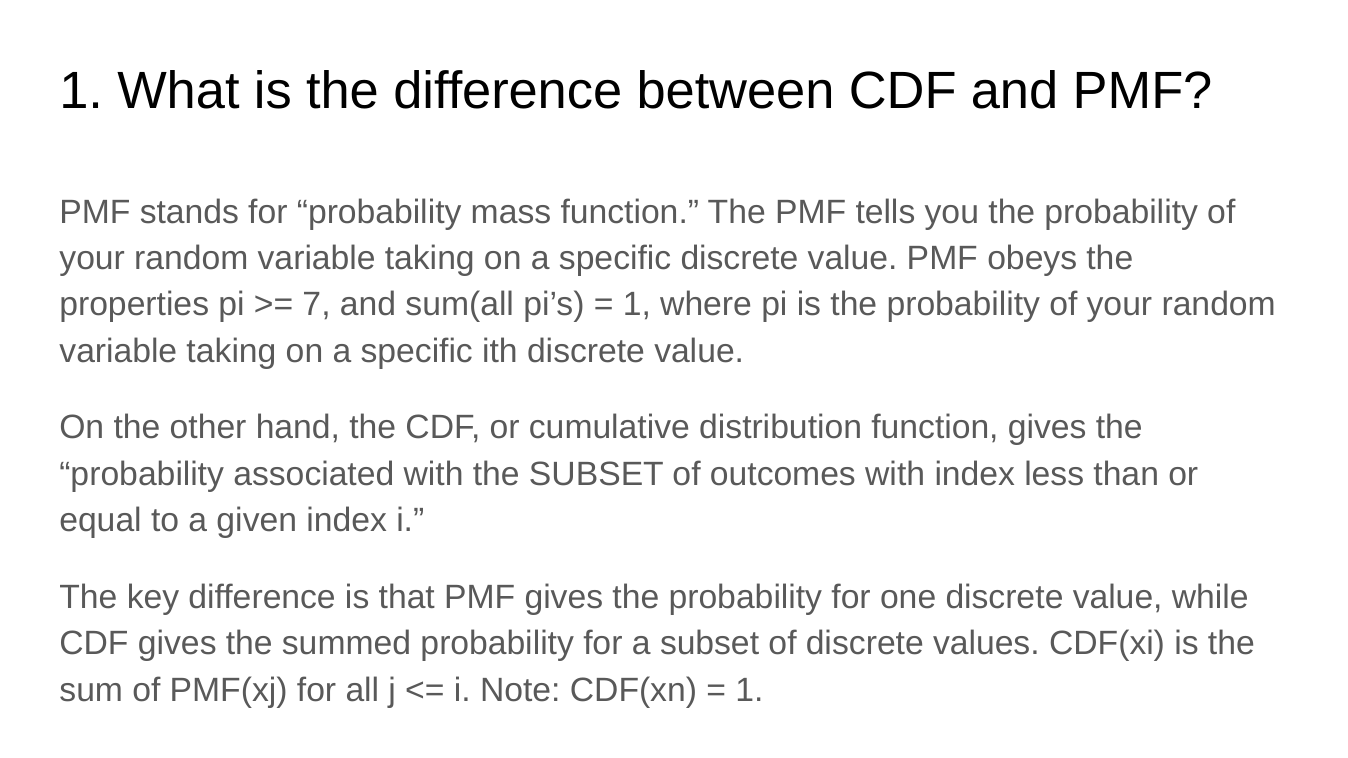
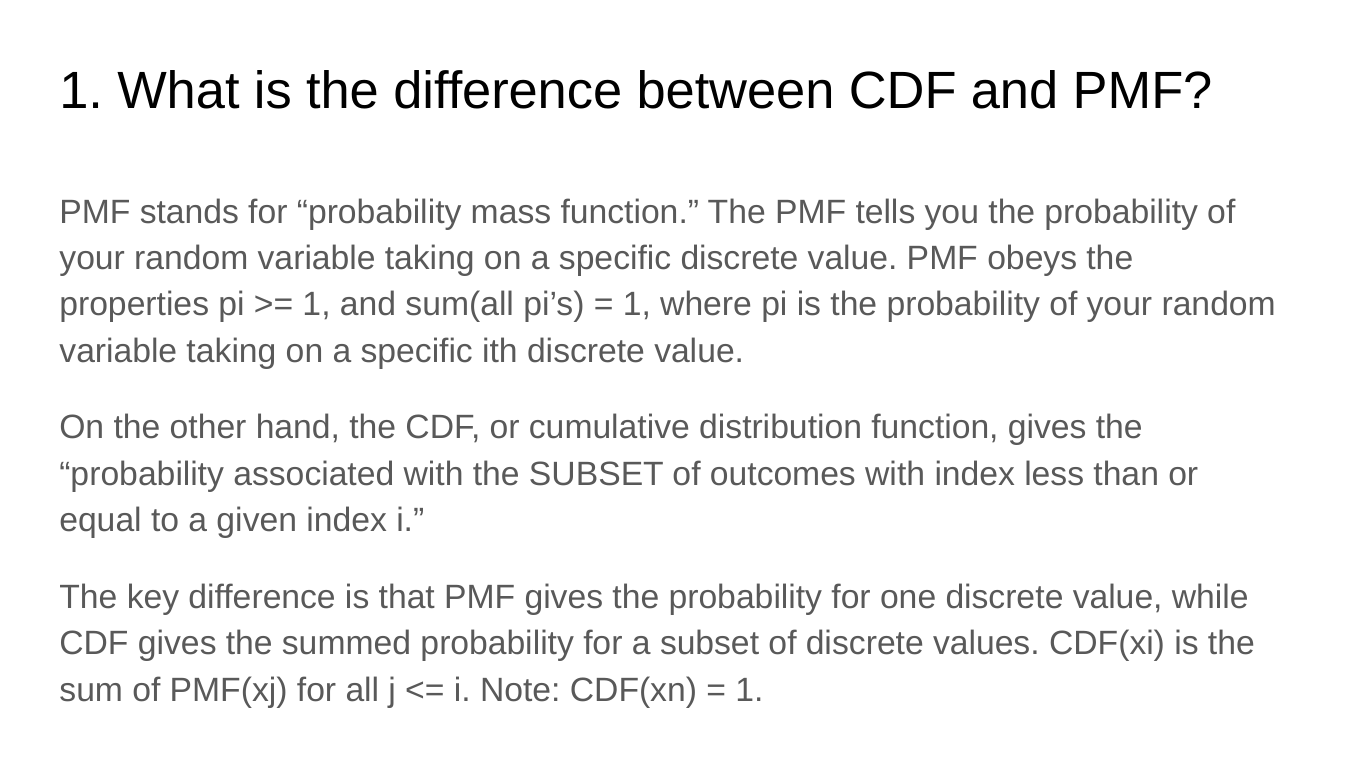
7: 7 -> 1 (317, 305)
